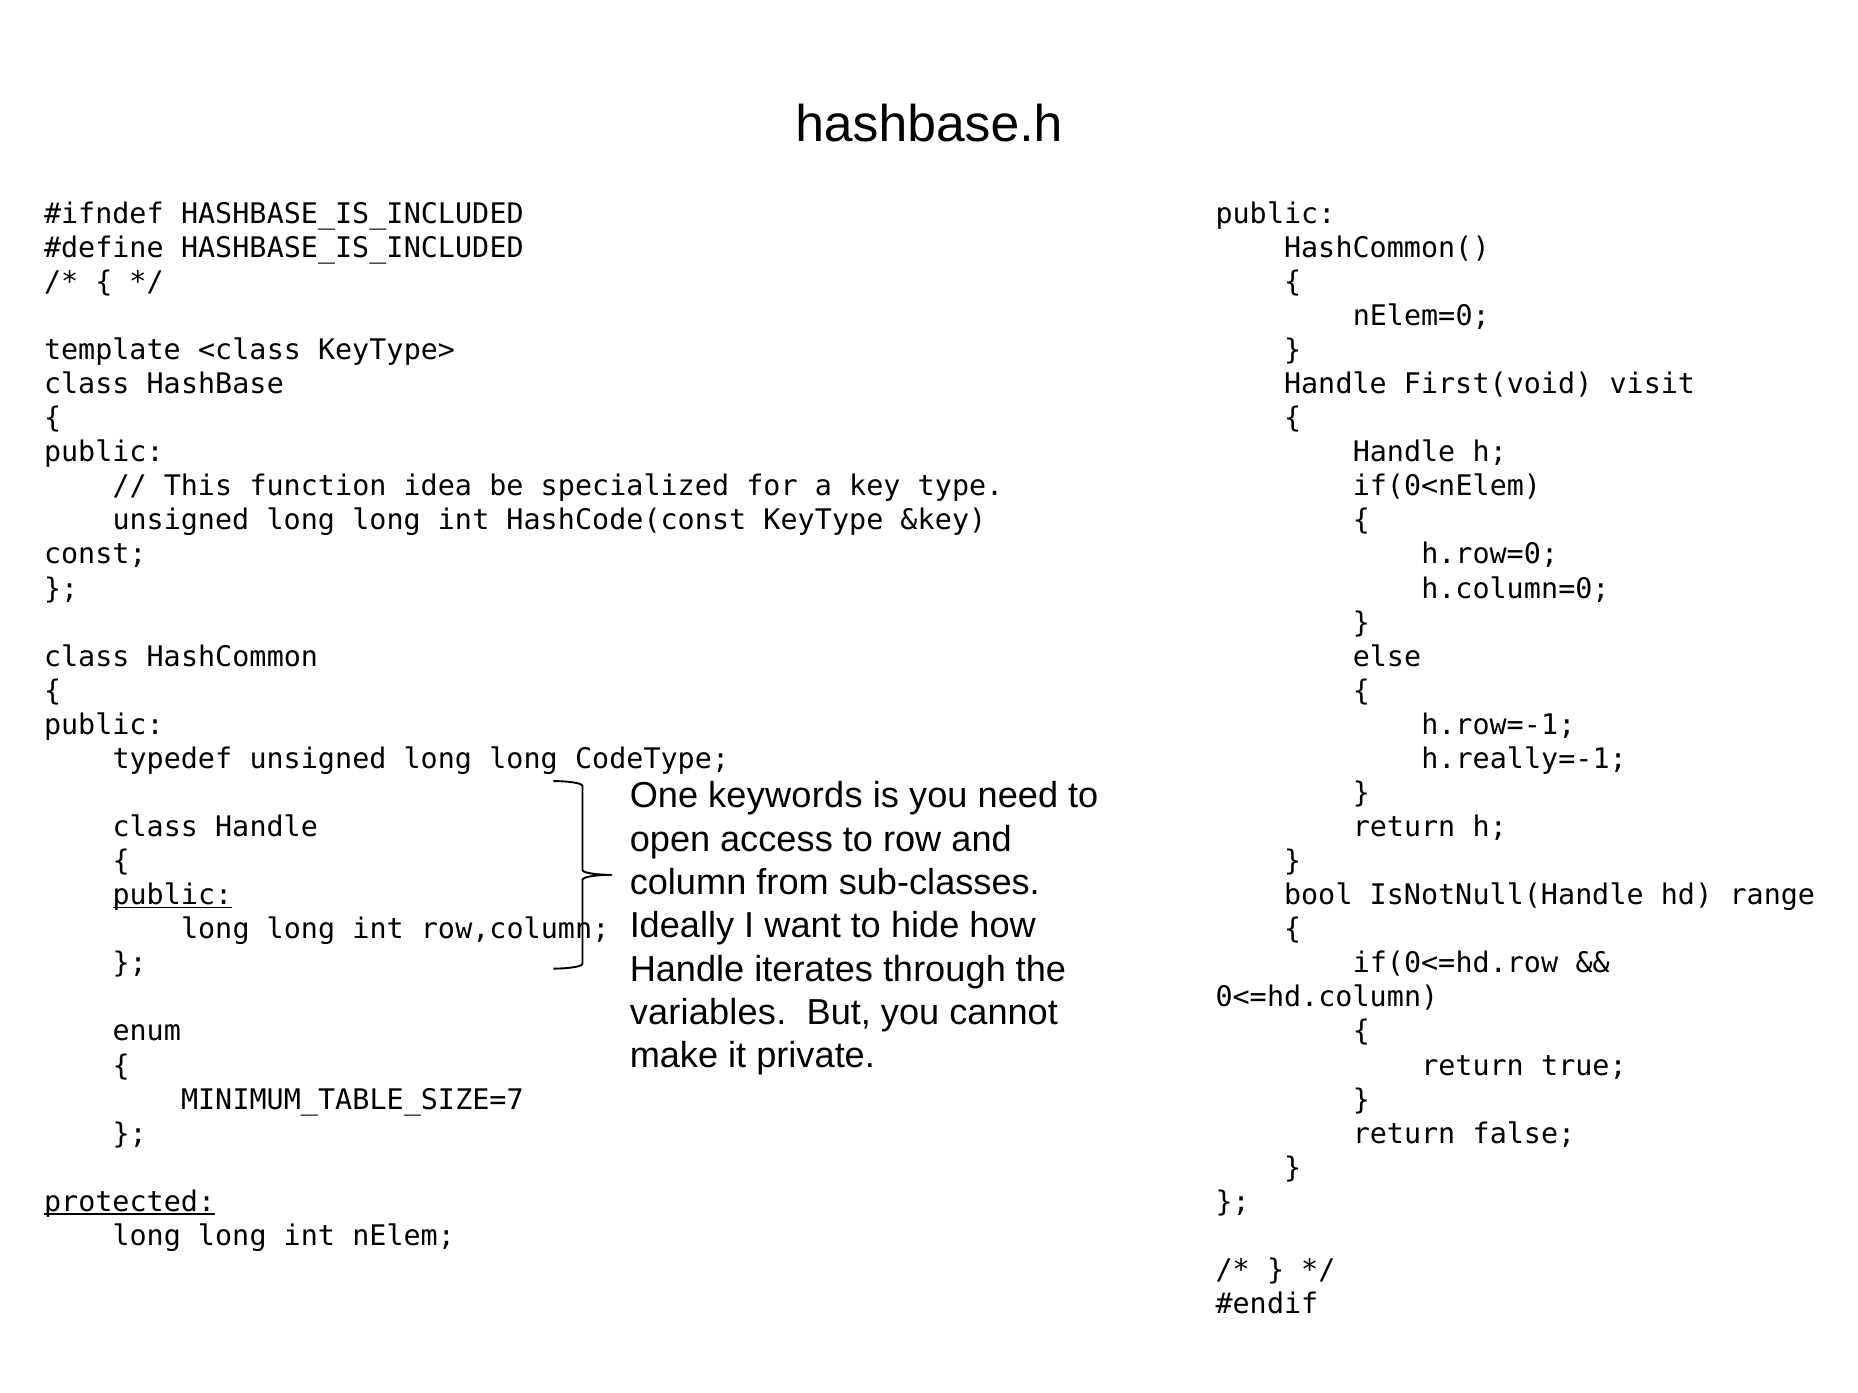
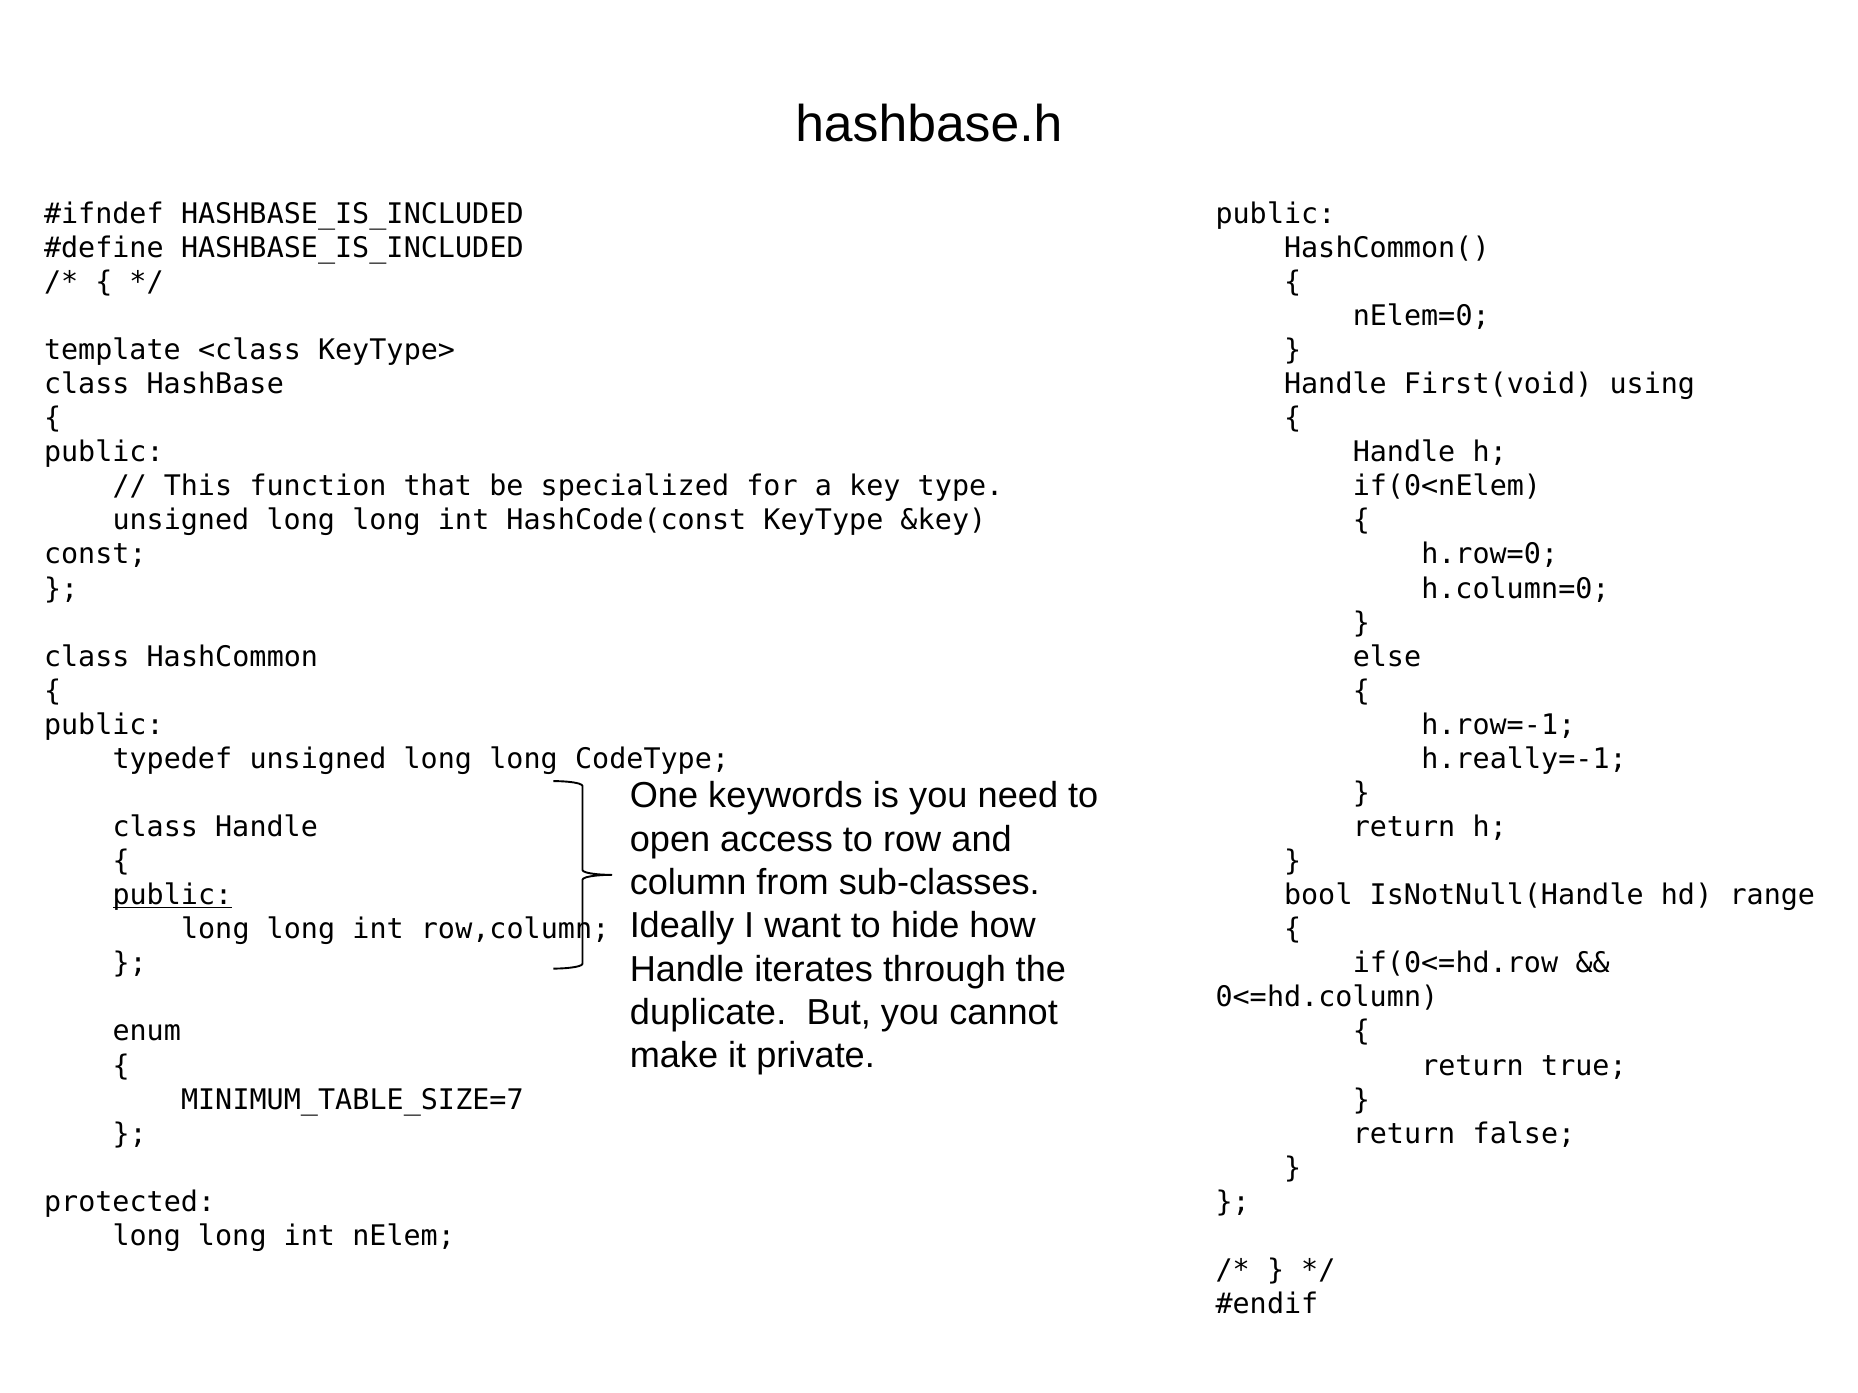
visit: visit -> using (1652, 384)
idea: idea -> that (438, 487)
variables: variables -> duplicate (708, 1013)
protected underline: present -> none (130, 1202)
